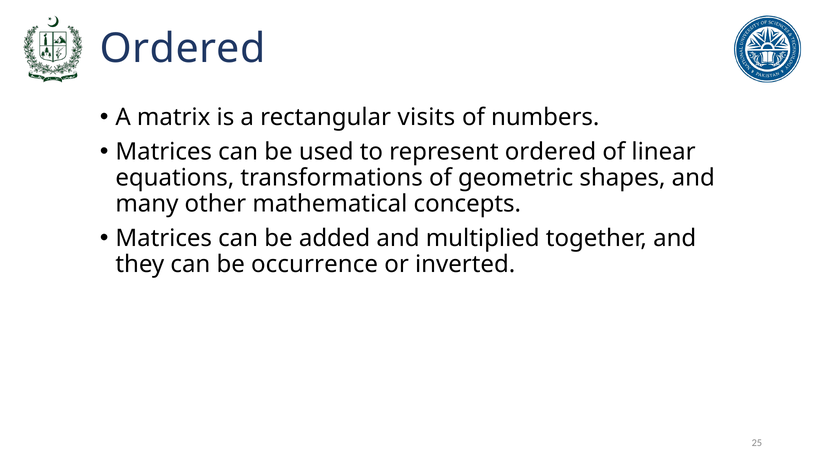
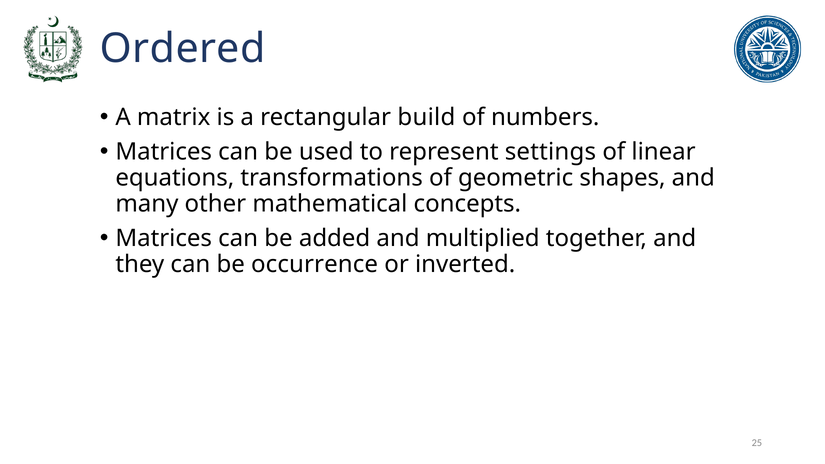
visits: visits -> build (426, 117)
represent ordered: ordered -> settings (550, 152)
